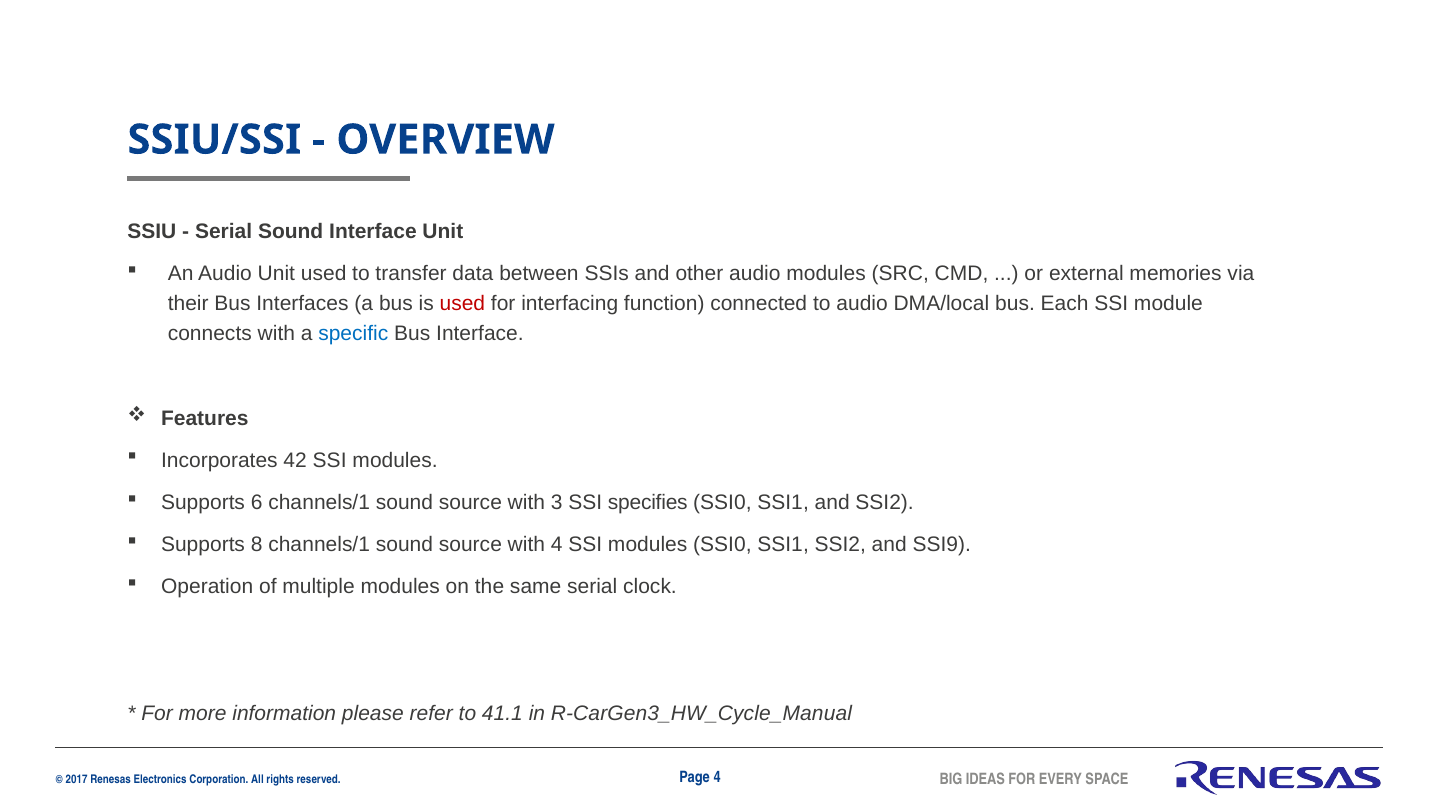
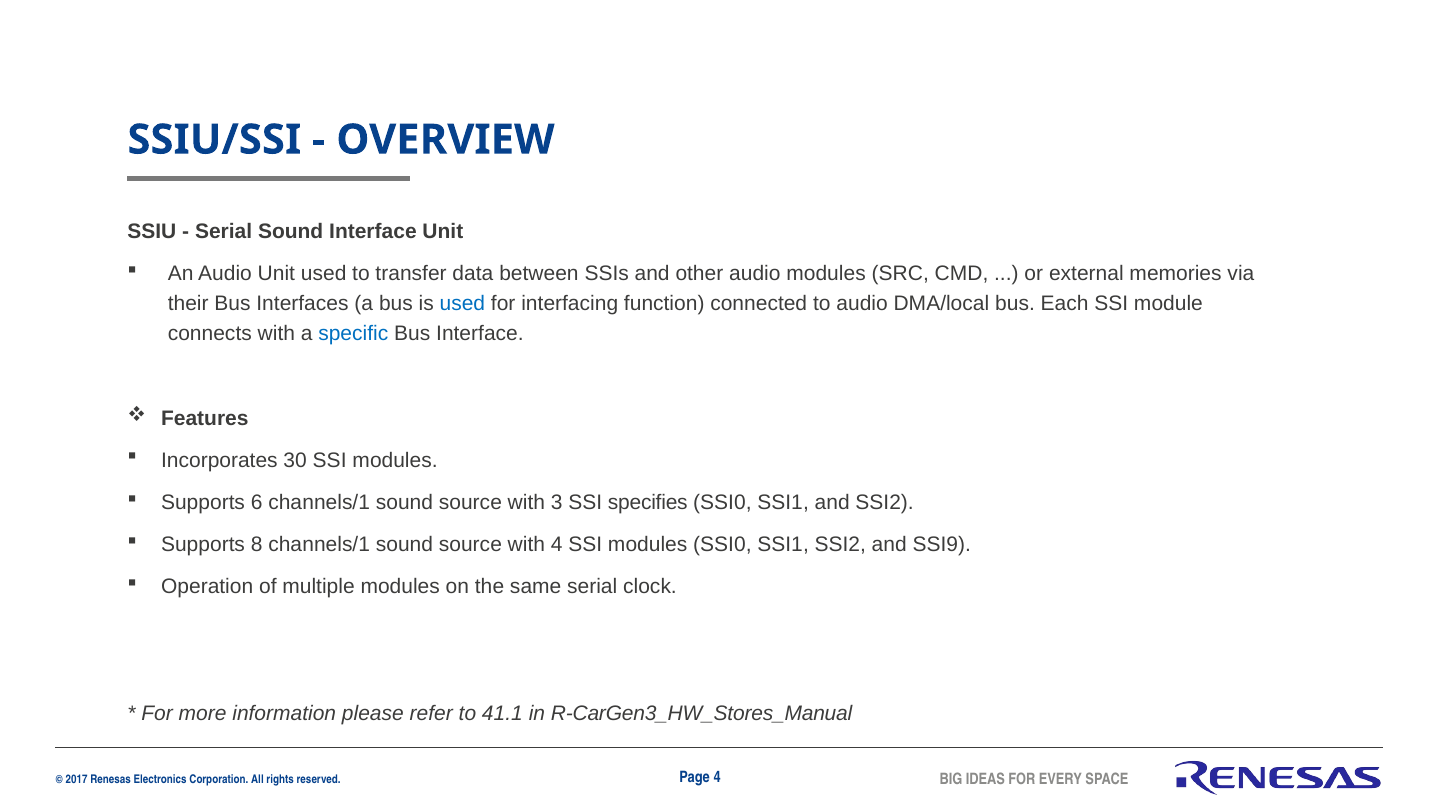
used colour: red -> blue (462, 304)
42: 42 -> 30 (295, 460)
R-CarGen3_HW_Cycle_Manual: R-CarGen3_HW_Cycle_Manual -> R-CarGen3_HW_Stores_Manual (702, 713)
